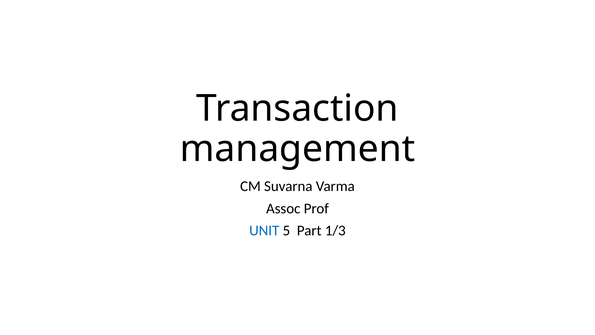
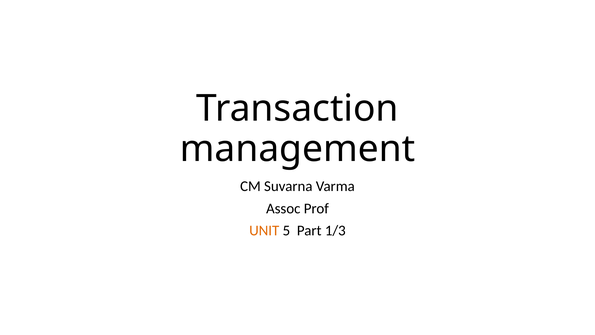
UNIT colour: blue -> orange (264, 230)
